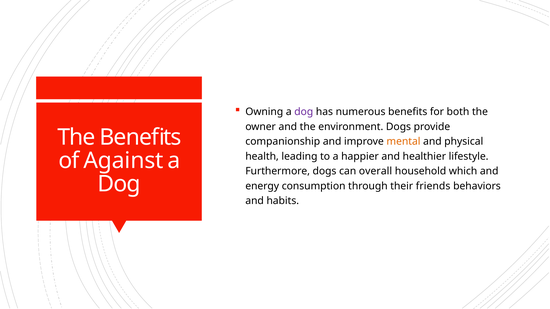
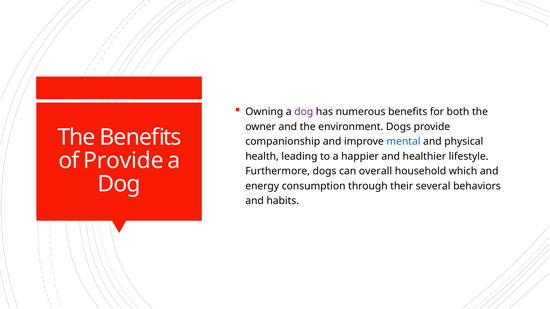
mental colour: orange -> blue (403, 142)
of Against: Against -> Provide (124, 161)
friends: friends -> several (433, 186)
